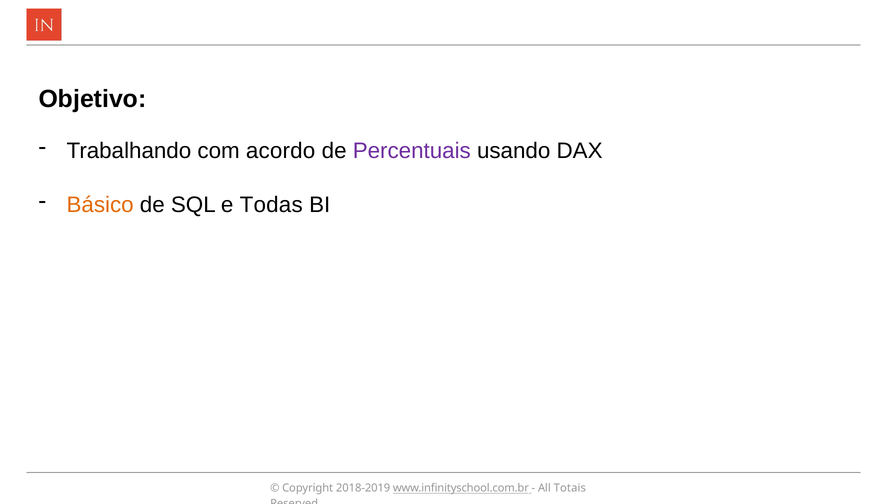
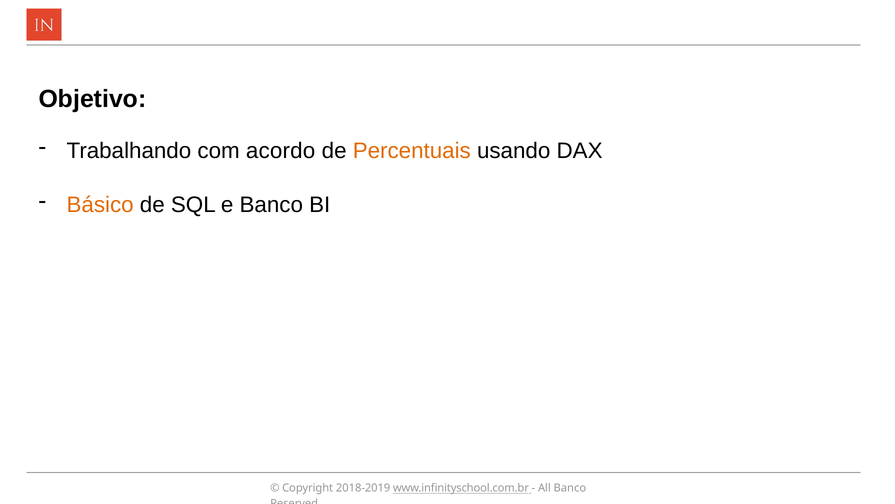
Percentuais colour: purple -> orange (412, 151)
e Todas: Todas -> Banco (271, 205)
All Totais: Totais -> Banco (570, 488)
